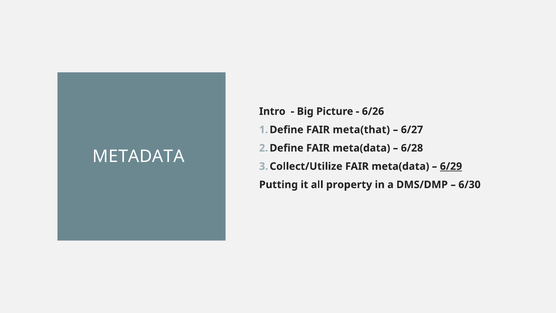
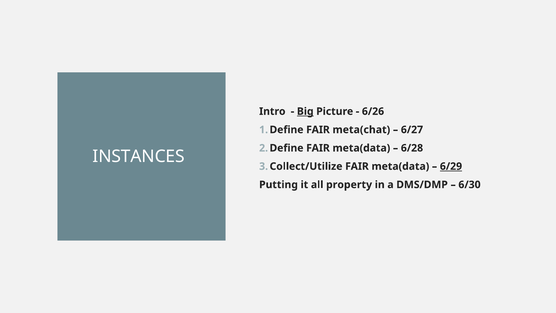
Big underline: none -> present (305, 111)
meta(that: meta(that -> meta(chat (361, 130)
METADATA: METADATA -> INSTANCES (139, 156)
